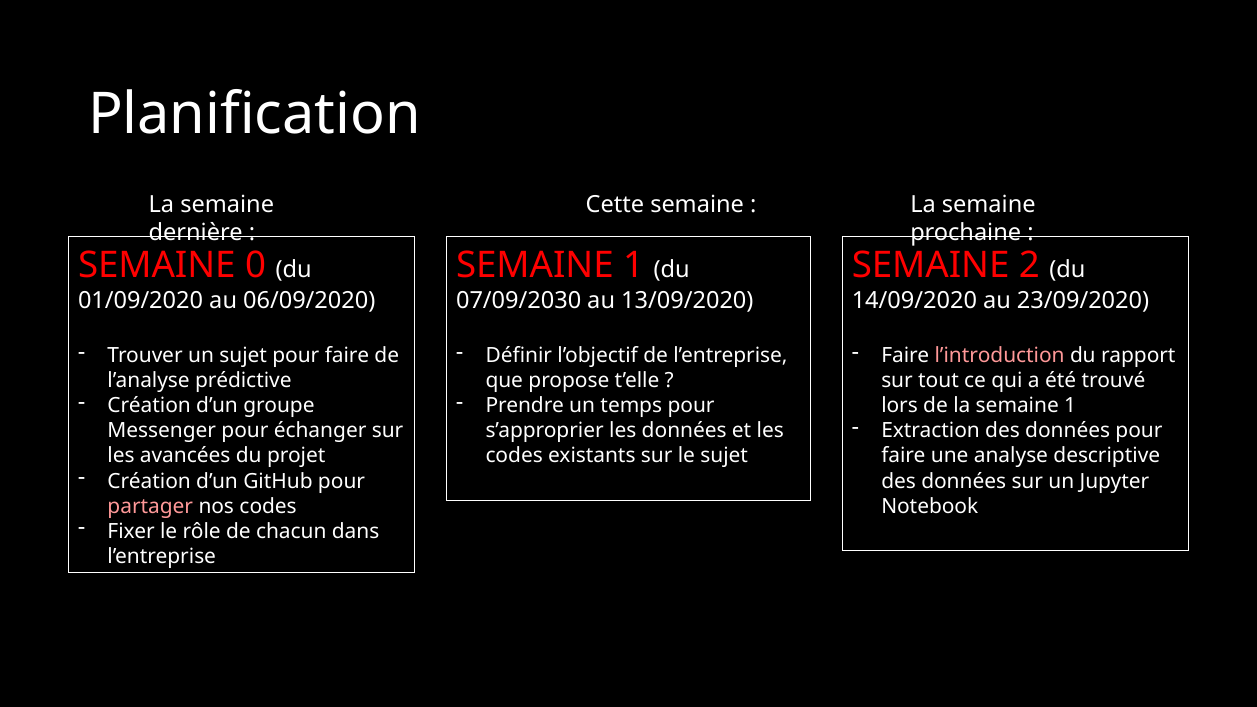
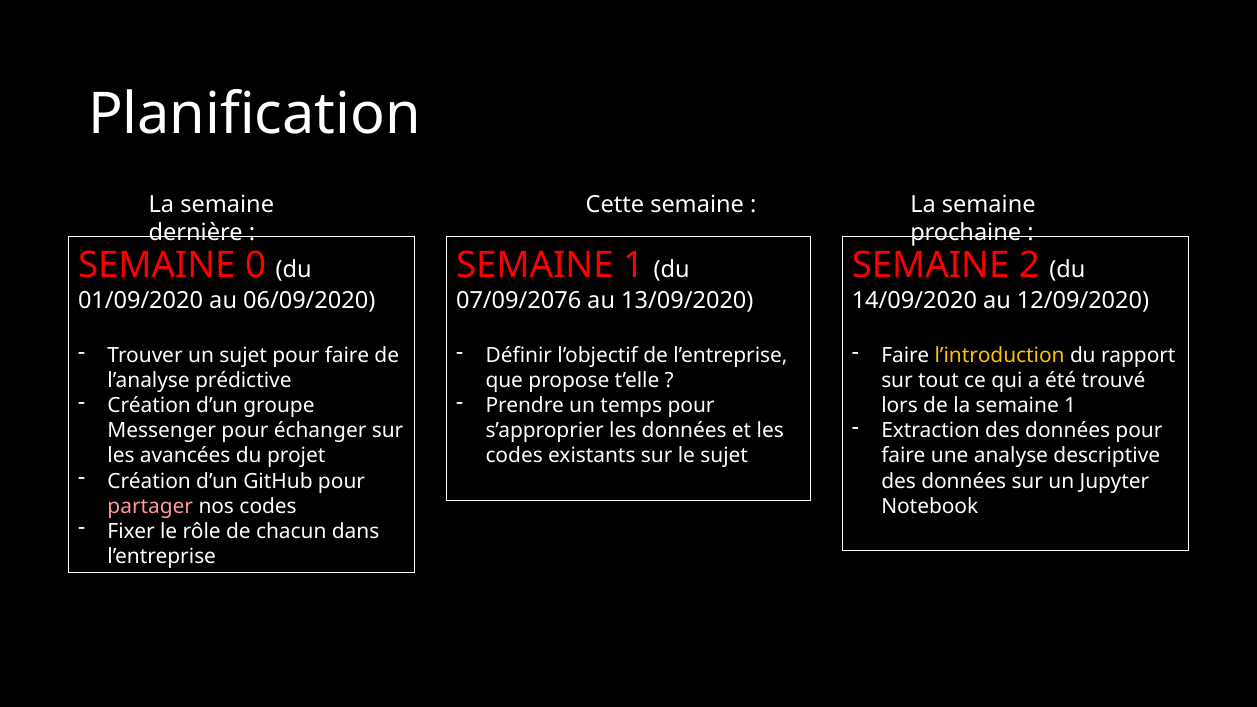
07/09/2030: 07/09/2030 -> 07/09/2076 (519, 301)
23/09/2020: 23/09/2020 -> 12/09/2020 (1083, 301)
l’introduction colour: pink -> yellow (1000, 356)
